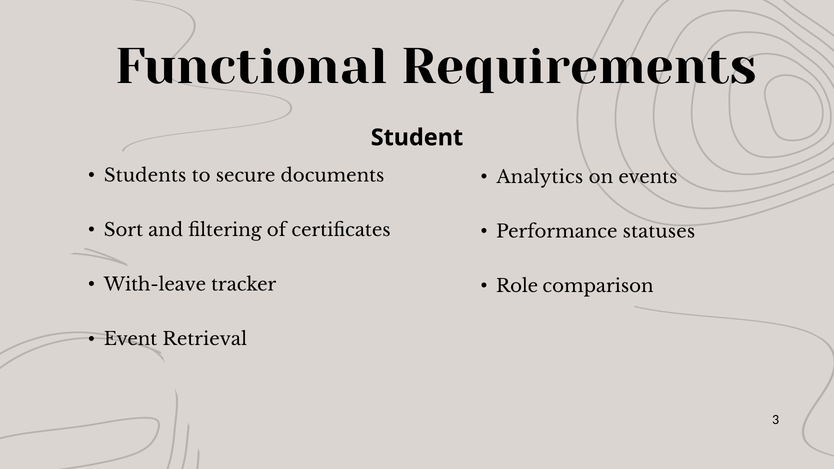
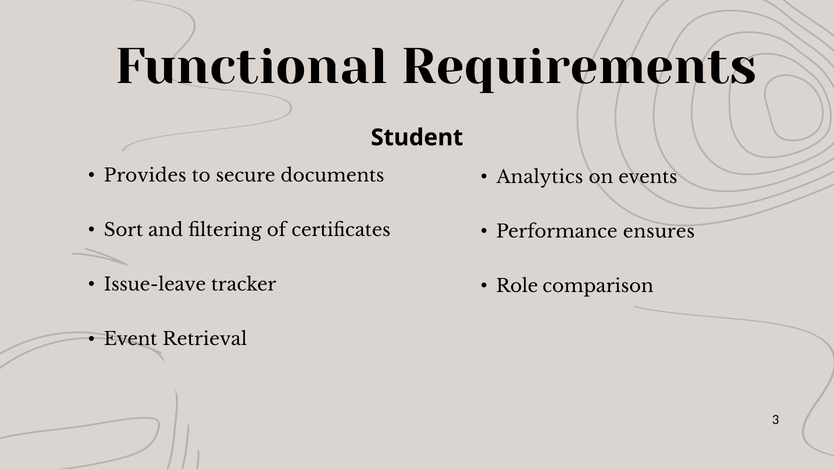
Students: Students -> Provides (145, 176)
statuses: statuses -> ensures (659, 232)
With-leave: With-leave -> Issue-leave (155, 285)
